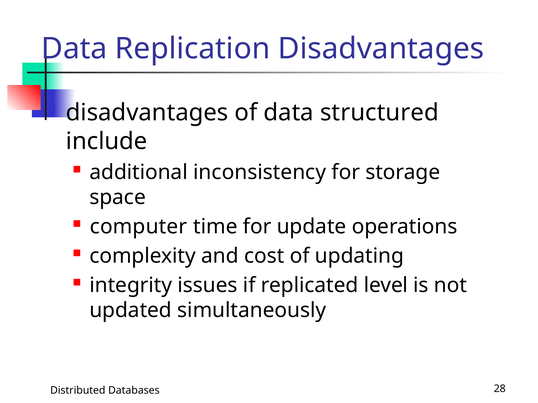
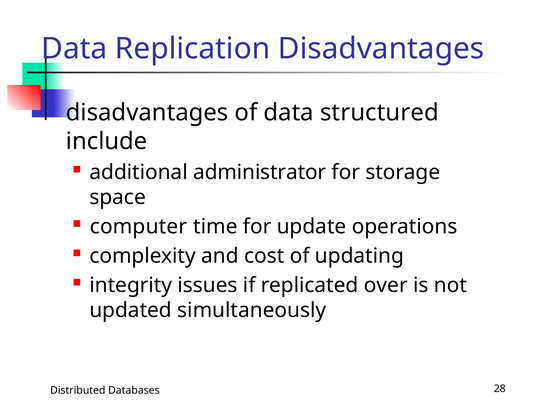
inconsistency: inconsistency -> administrator (260, 172)
level: level -> over (386, 286)
